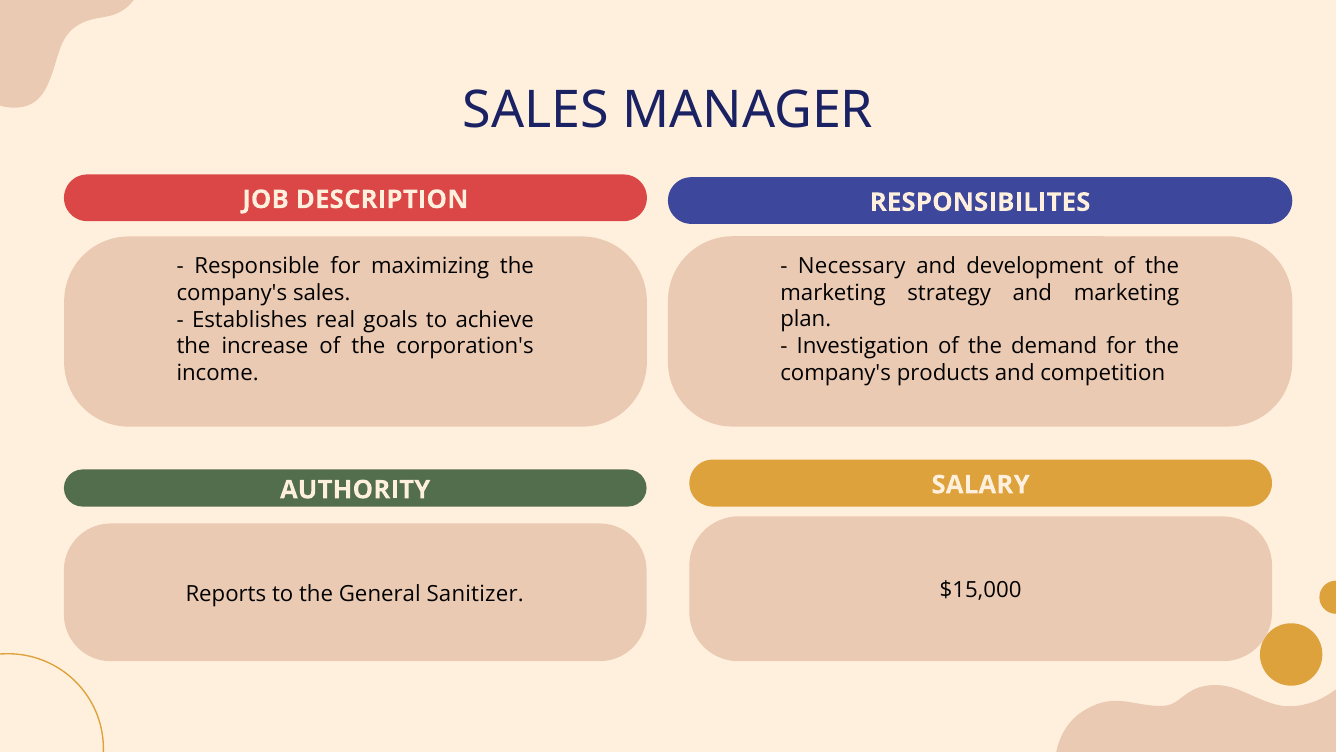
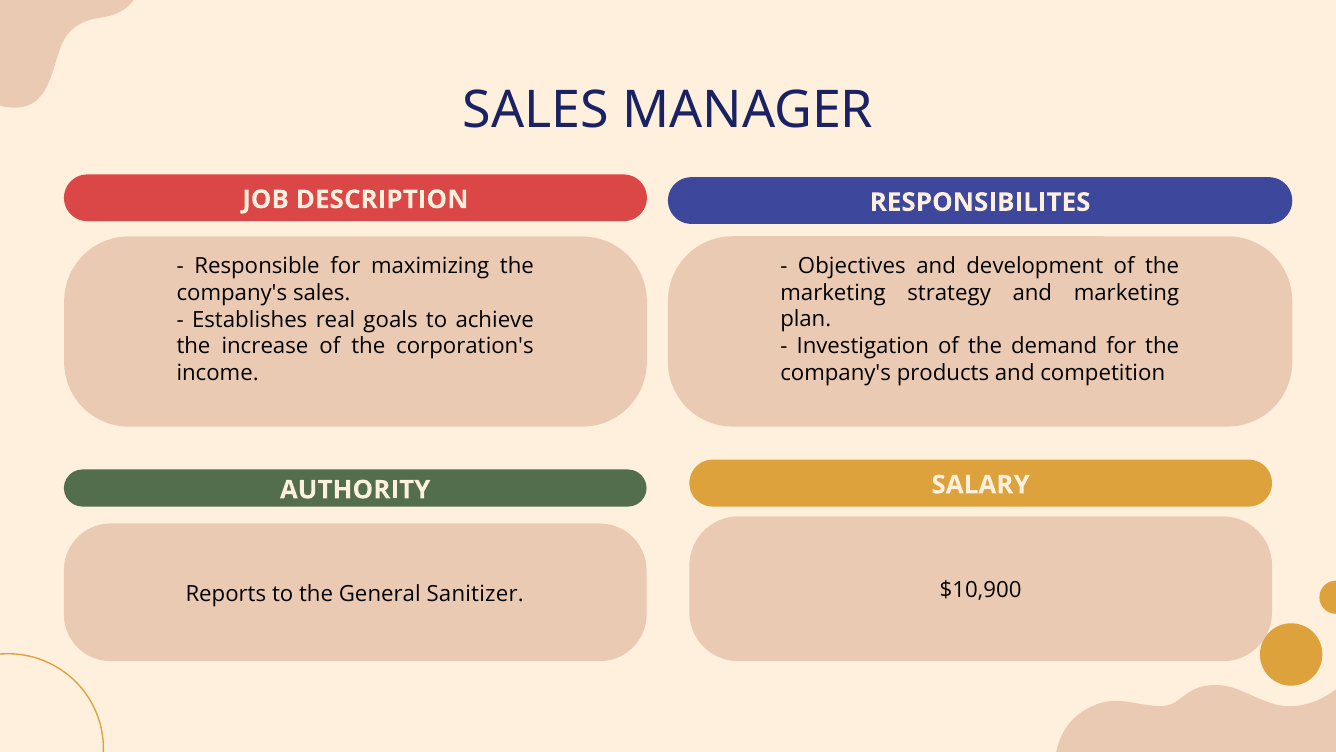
Necessary: Necessary -> Objectives (852, 266)
$15,000: $15,000 -> $10,900 (981, 590)
